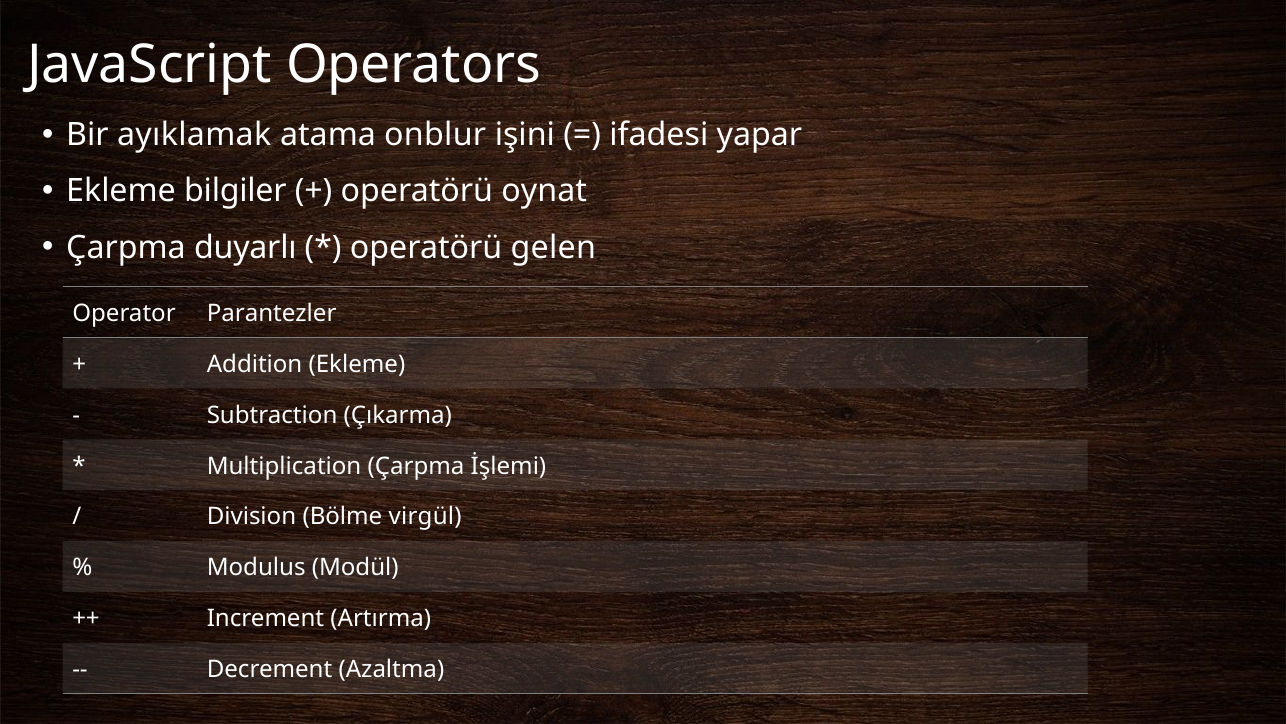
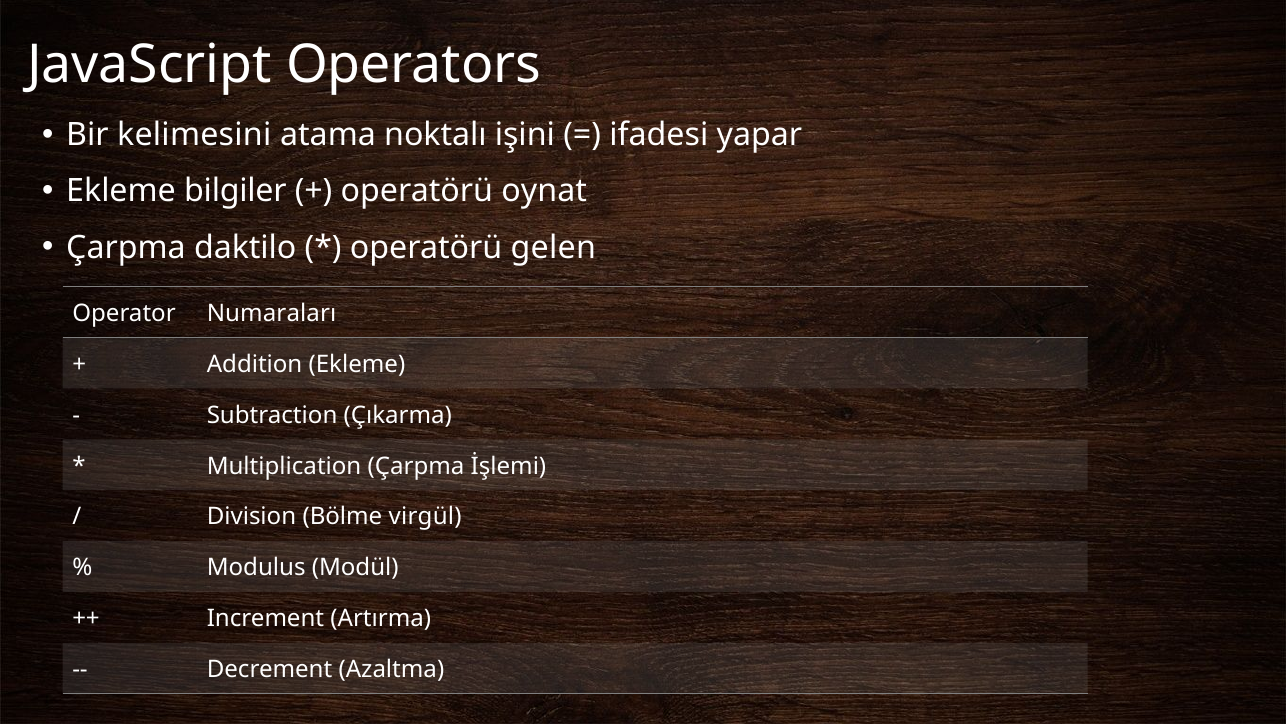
ayıklamak: ayıklamak -> kelimesini (194, 135)
onblur: onblur -> noktalı (435, 135)
duyarlı: duyarlı -> daktilo (245, 247)
Parantezler: Parantezler -> Numaraları (272, 313)
